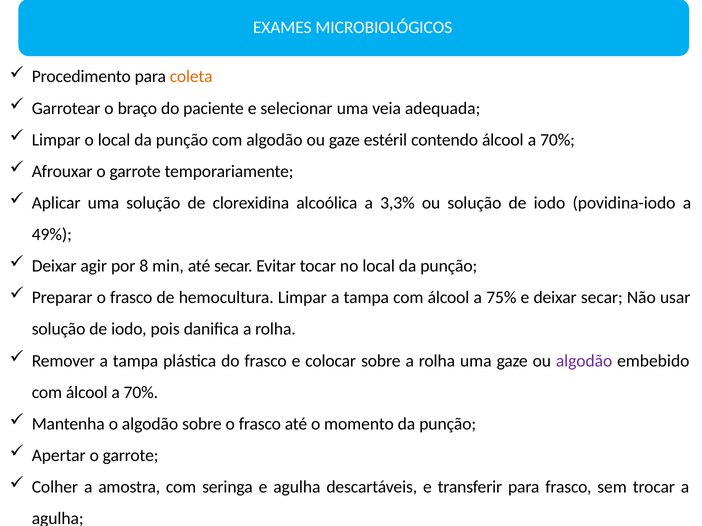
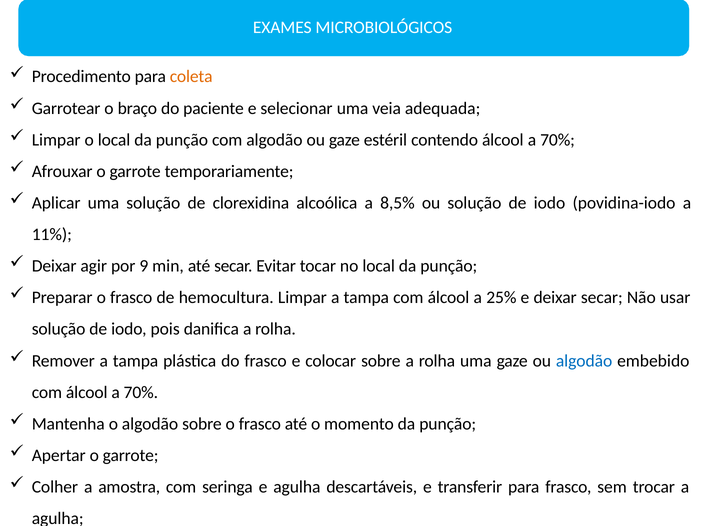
3,3%: 3,3% -> 8,5% (397, 203)
49%: 49% -> 11% (52, 235)
8: 8 -> 9 (144, 266)
75%: 75% -> 25% (501, 298)
algodão colour: purple -> blue (584, 361)
